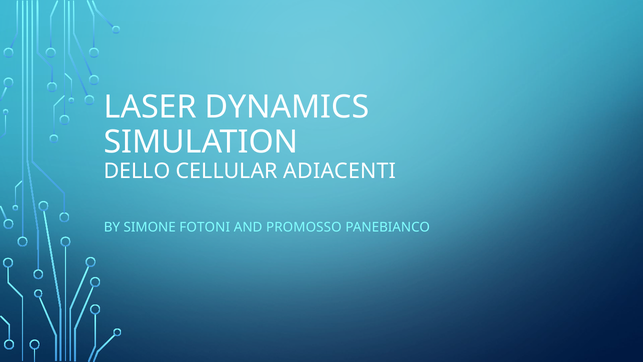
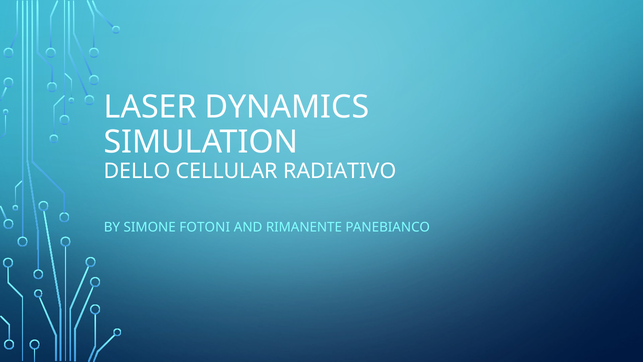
ADIACENTI: ADIACENTI -> RADIATIVO (340, 171)
PROMOSSO: PROMOSSO -> RIMANENTE (304, 227)
